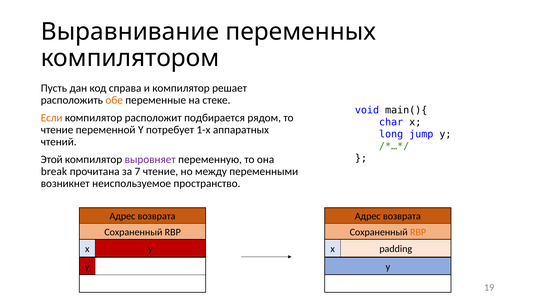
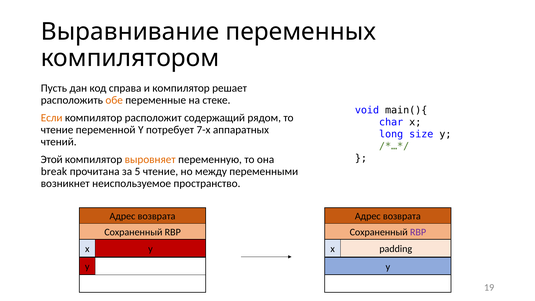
подбирается: подбирается -> содержащий (215, 118)
1-х: 1-х -> 7-х (203, 130)
jump: jump -> size (421, 134)
выровняет colour: purple -> orange (150, 160)
7: 7 -> 5 (137, 172)
RBP colour: orange -> purple (418, 232)
